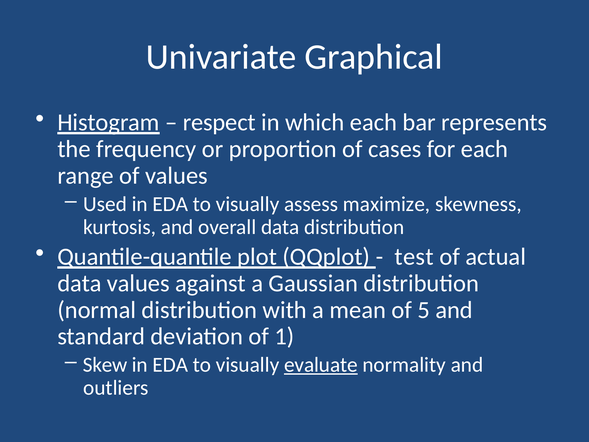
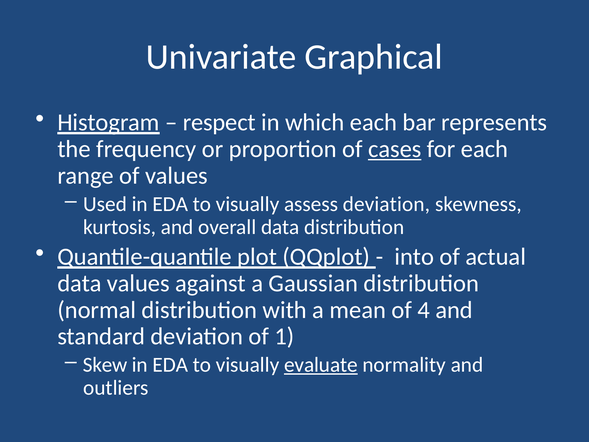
cases underline: none -> present (395, 149)
assess maximize: maximize -> deviation (386, 204)
test: test -> into (414, 257)
5: 5 -> 4 (424, 310)
